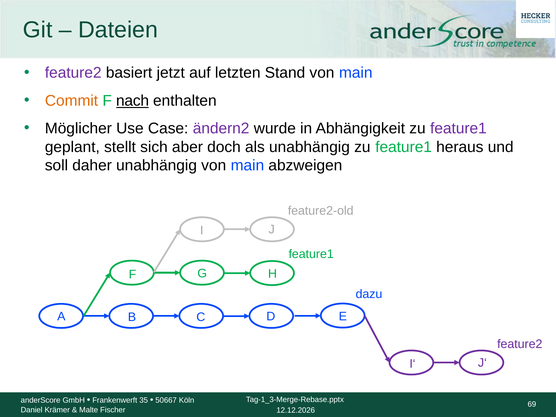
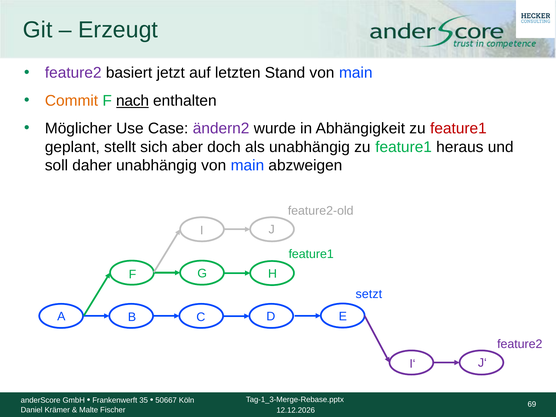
Dateien: Dateien -> Erzeugt (118, 30)
feature1 colour: purple -> red (458, 128)
dazu: dazu -> setzt (369, 294)
